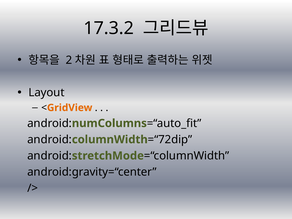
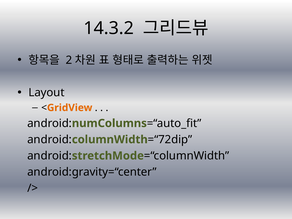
17.3.2: 17.3.2 -> 14.3.2 (109, 28)
